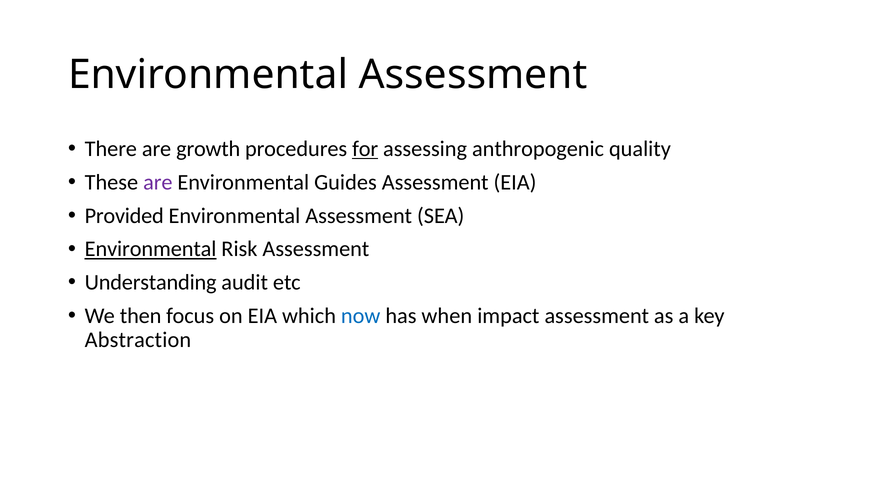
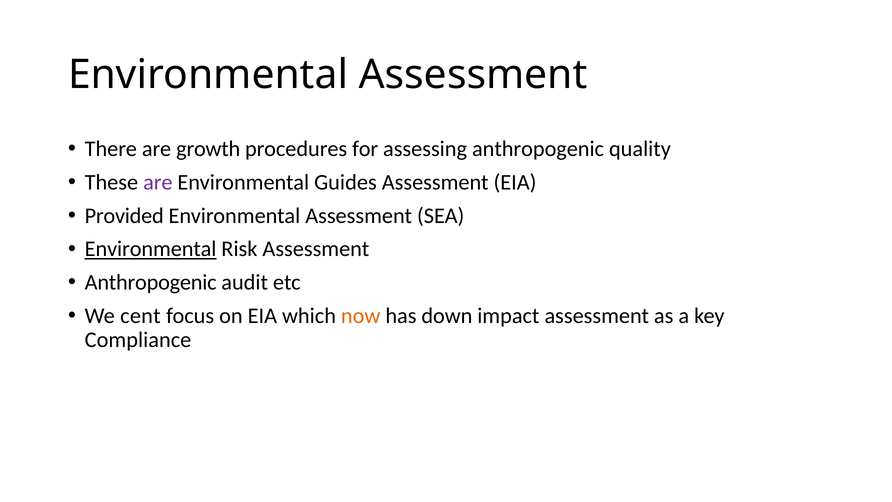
for underline: present -> none (365, 149)
Understanding: Understanding -> Anthropogenic (151, 282)
then: then -> cent (140, 316)
now colour: blue -> orange (361, 316)
when: when -> down (447, 316)
Abstraction: Abstraction -> Compliance (138, 340)
